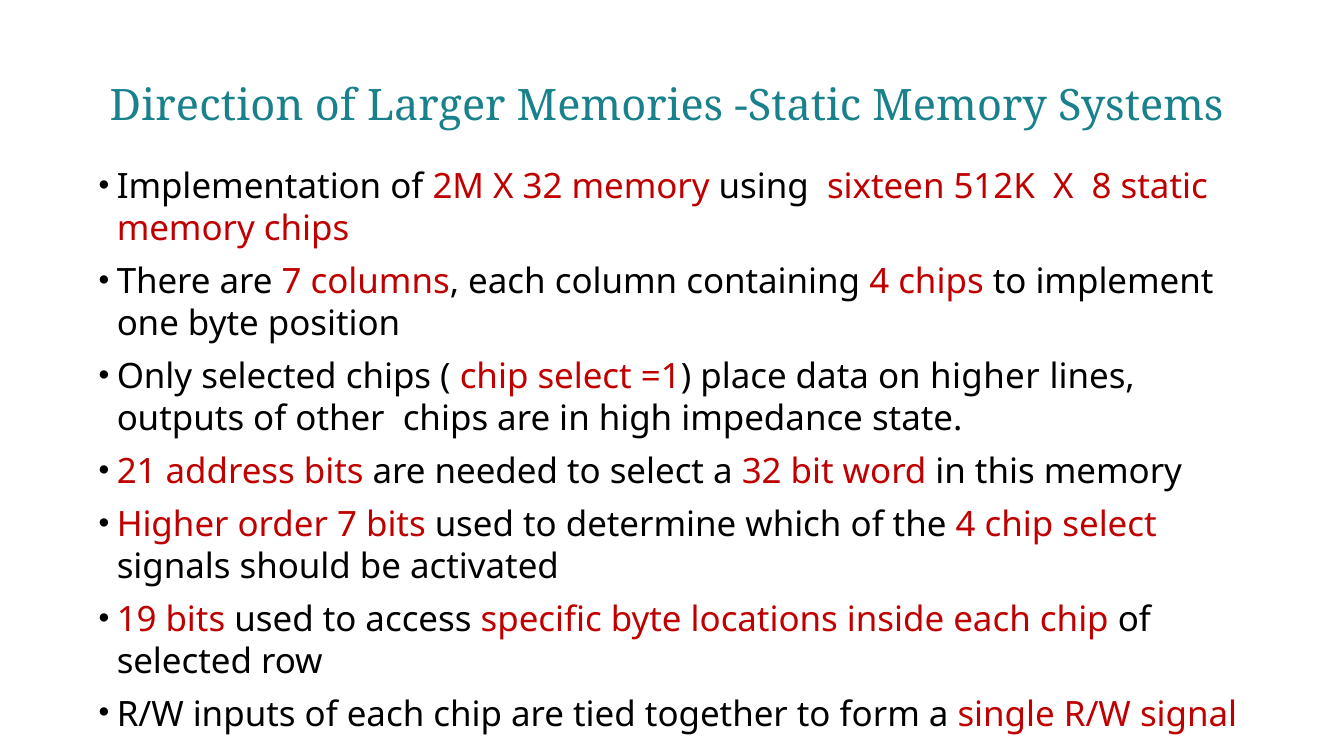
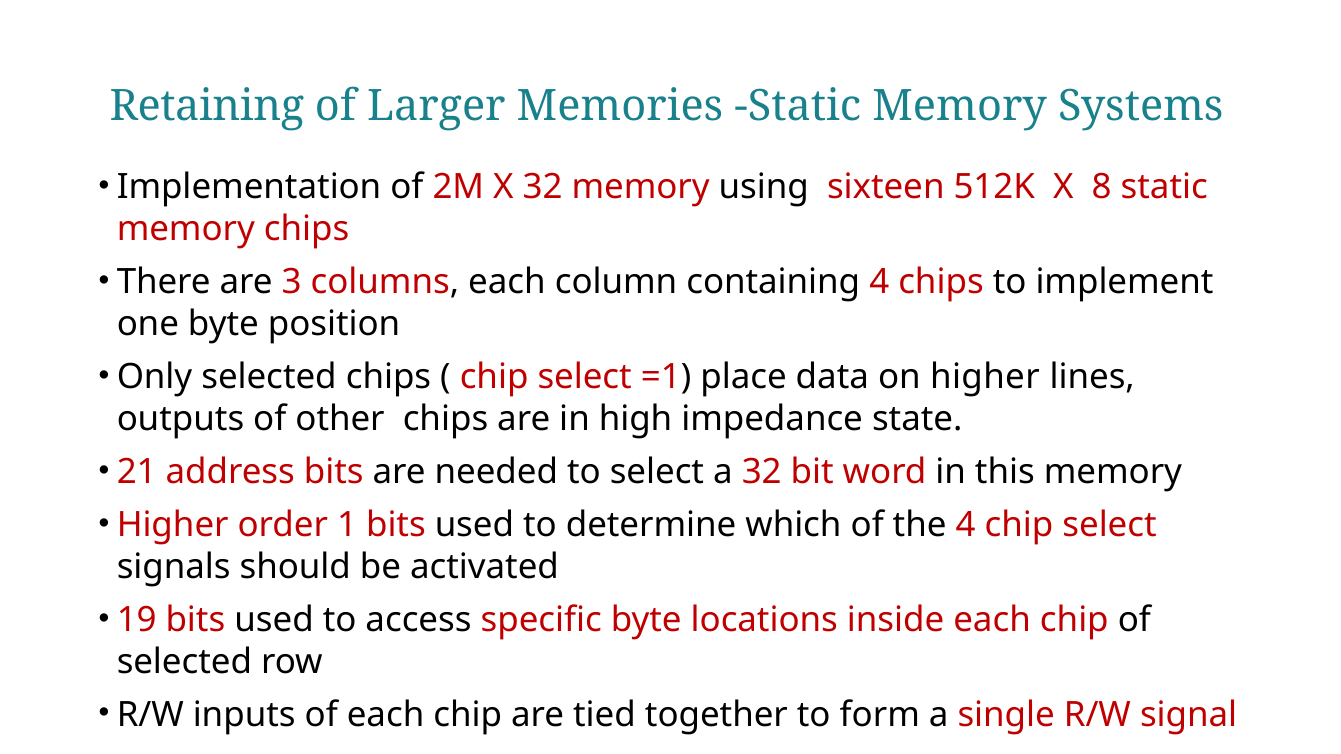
Direction: Direction -> Retaining (207, 106)
are 7: 7 -> 3 (292, 282)
order 7: 7 -> 1 (347, 525)
